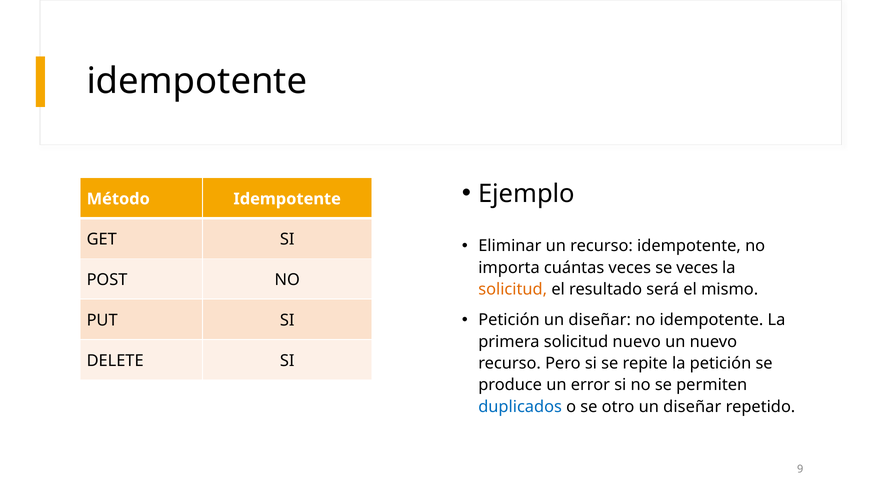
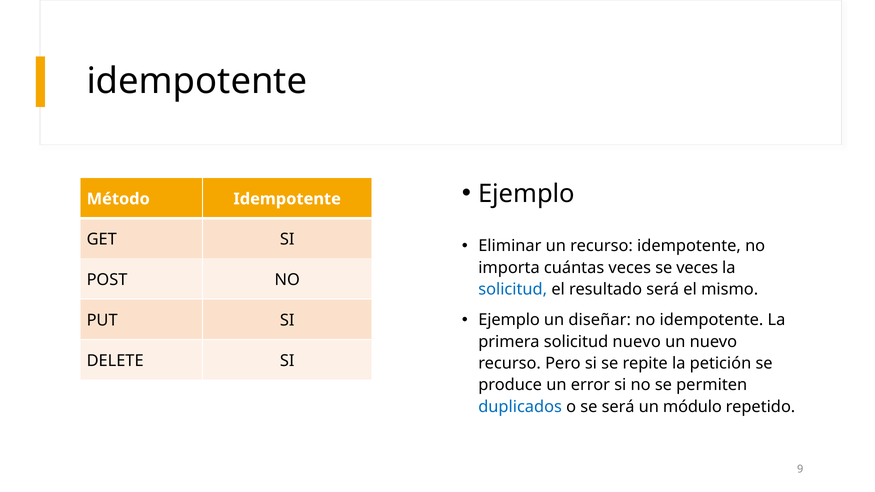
solicitud colour: orange -> blue (513, 289)
Petición: Petición -> Ejemplo (509, 320)
se otro: otro -> será (618, 407)
diseñar: diseñar -> módulo (692, 407)
